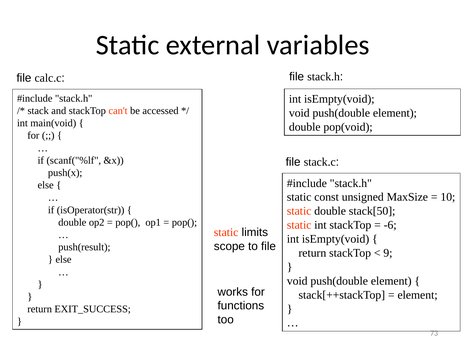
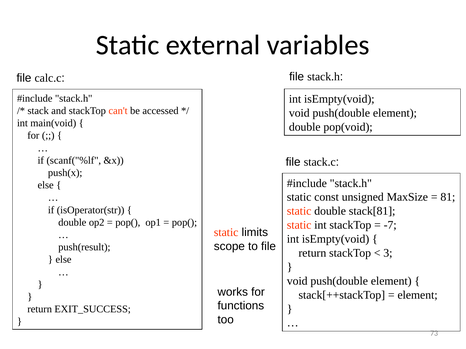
10: 10 -> 81 (448, 197)
stack[50: stack[50 -> stack[81 (372, 211)
-6: -6 -> -7 (390, 225)
9: 9 -> 3 (388, 253)
